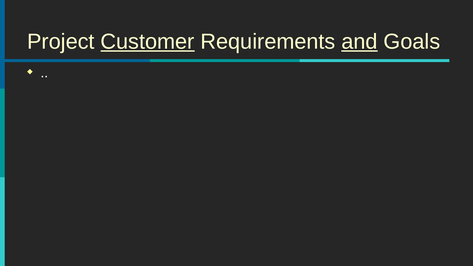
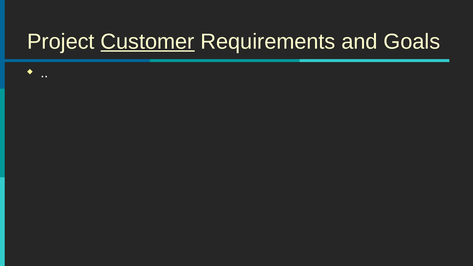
and underline: present -> none (360, 42)
